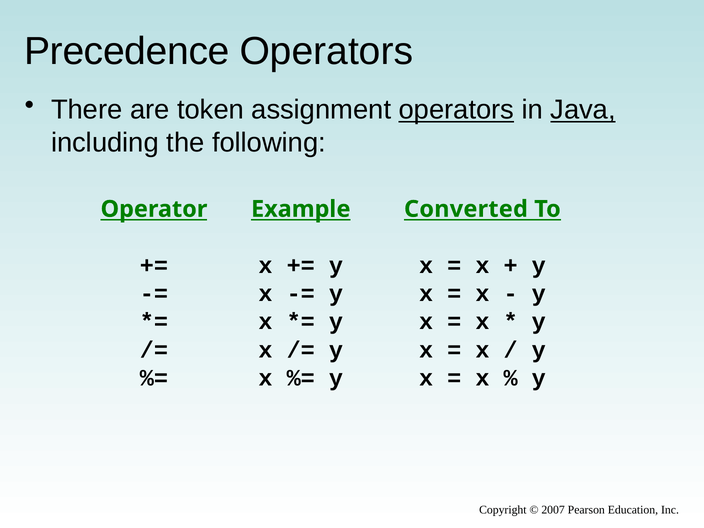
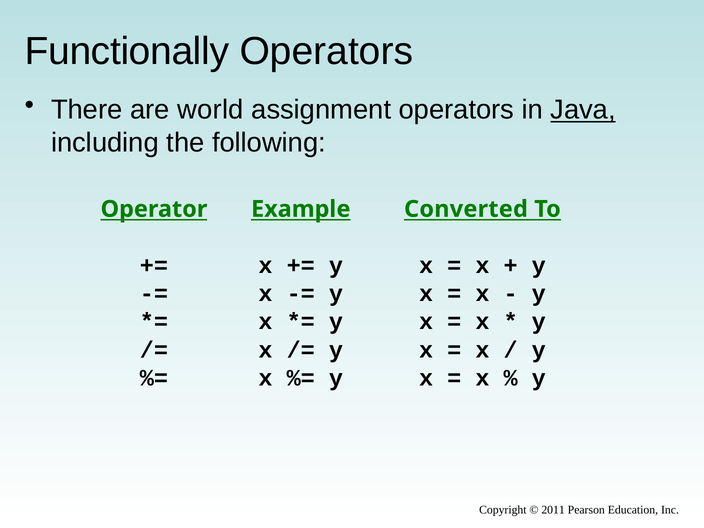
Precedence: Precedence -> Functionally (127, 51)
token: token -> world (210, 110)
operators underline: present -> none (456, 110)
2007: 2007 -> 2011 (553, 510)
